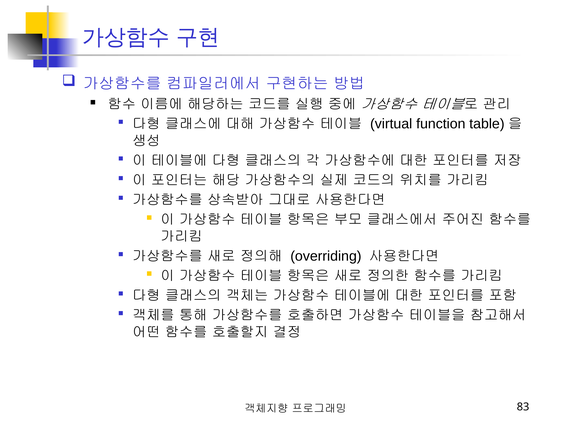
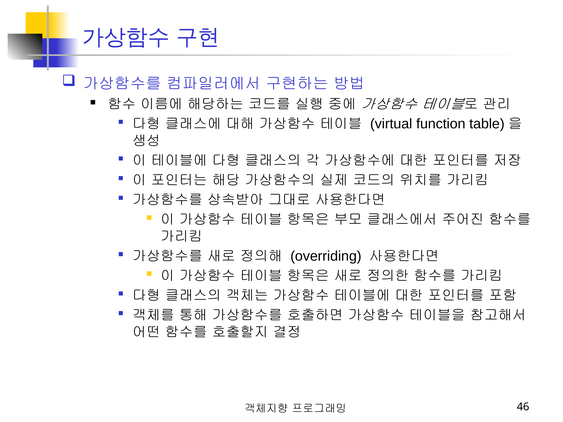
83: 83 -> 46 (523, 407)
